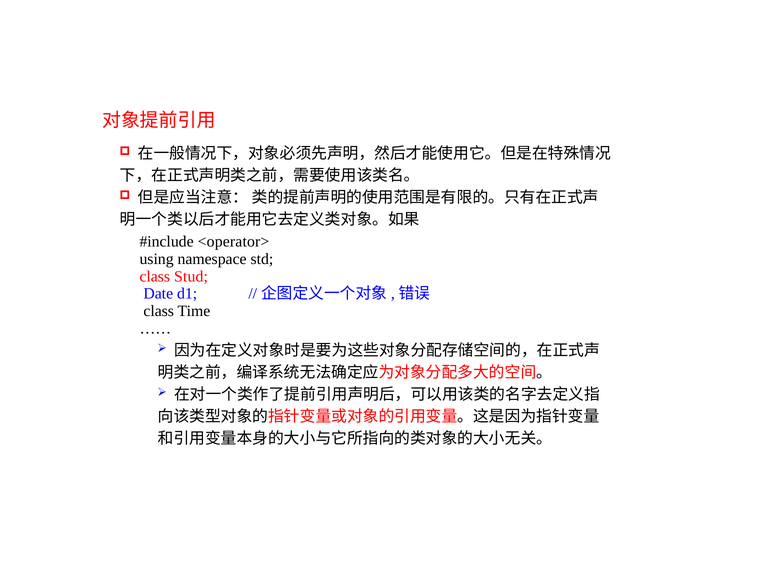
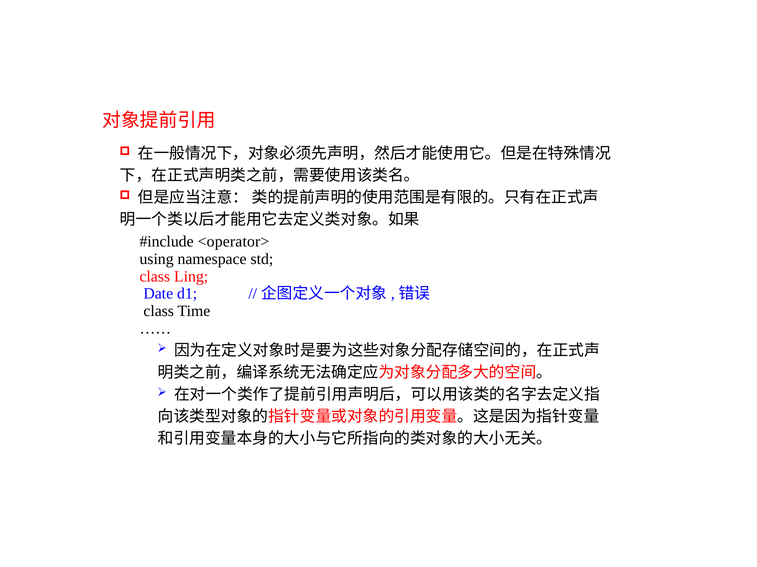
Stud: Stud -> Ling (191, 277)
